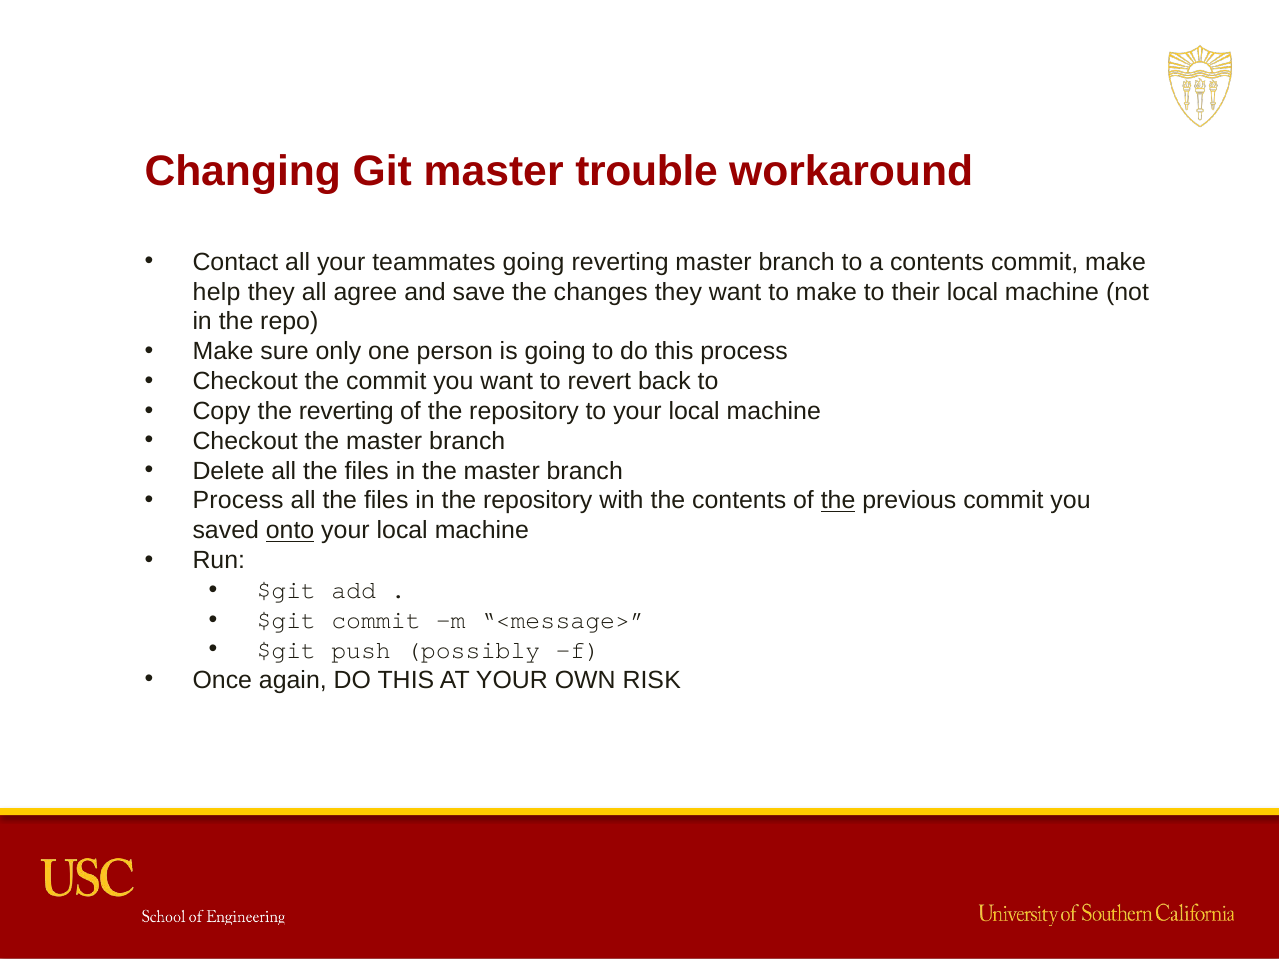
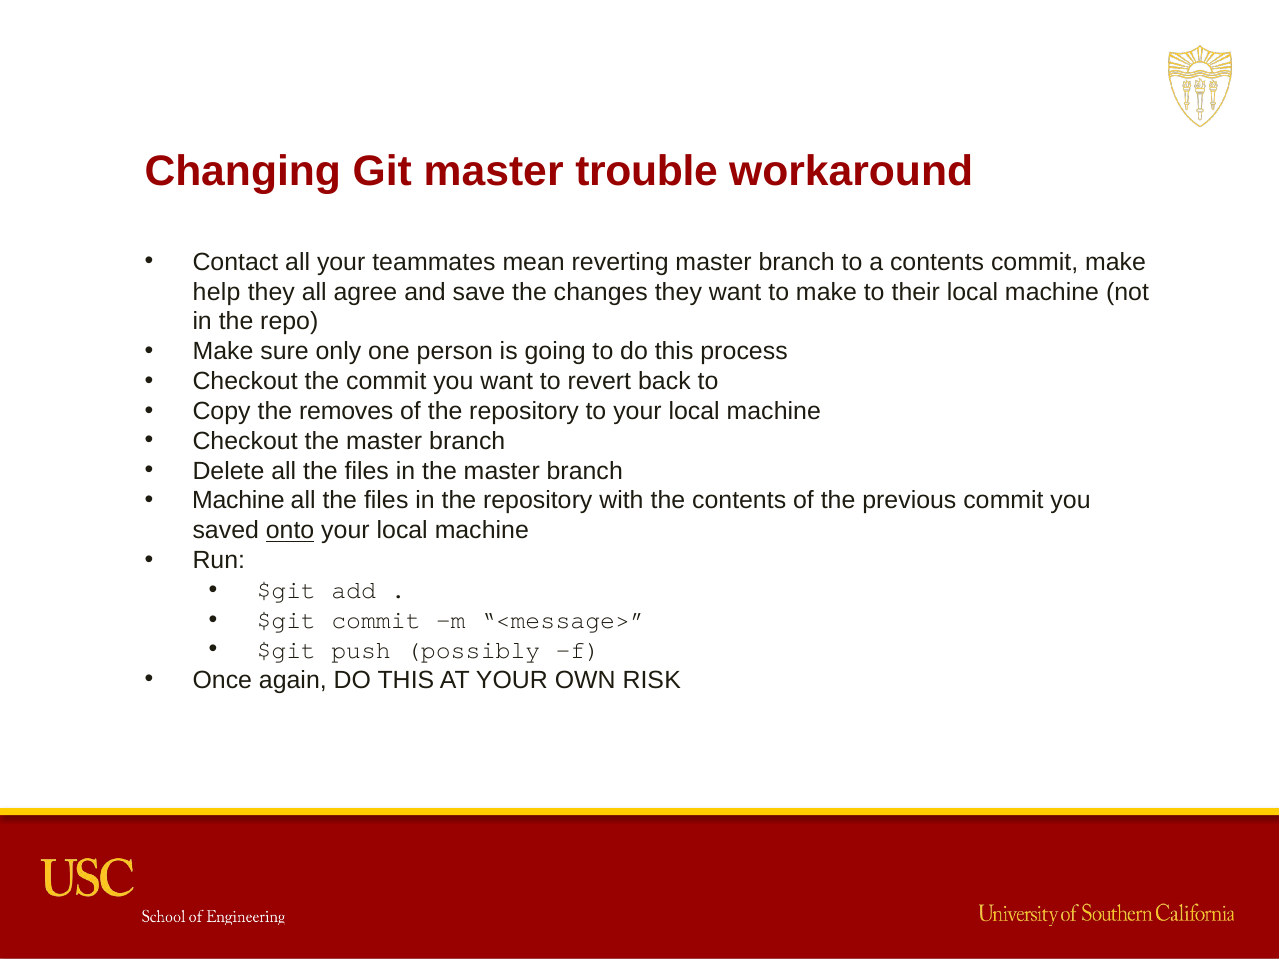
teammates going: going -> mean (534, 262)
the reverting: reverting -> removes (346, 411)
Process: Process -> Machine (238, 501)
the underline: present -> none (838, 501)
